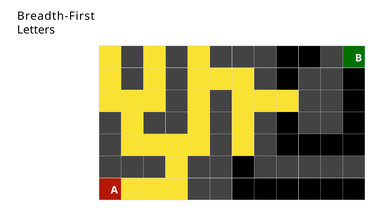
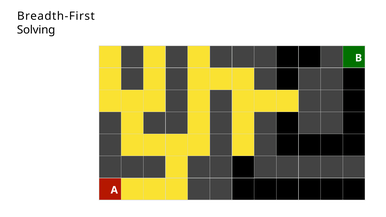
Letters: Letters -> Solving (36, 30)
